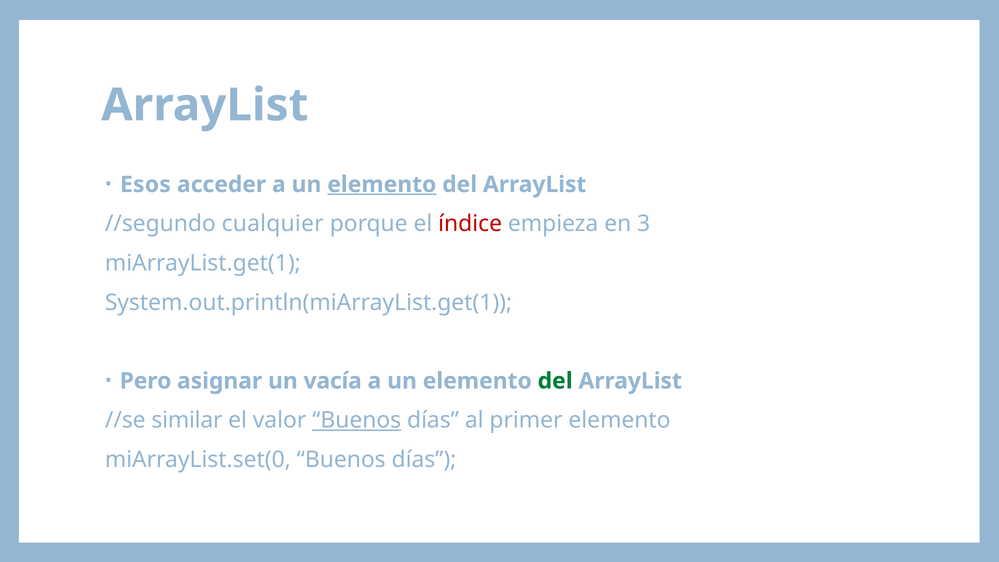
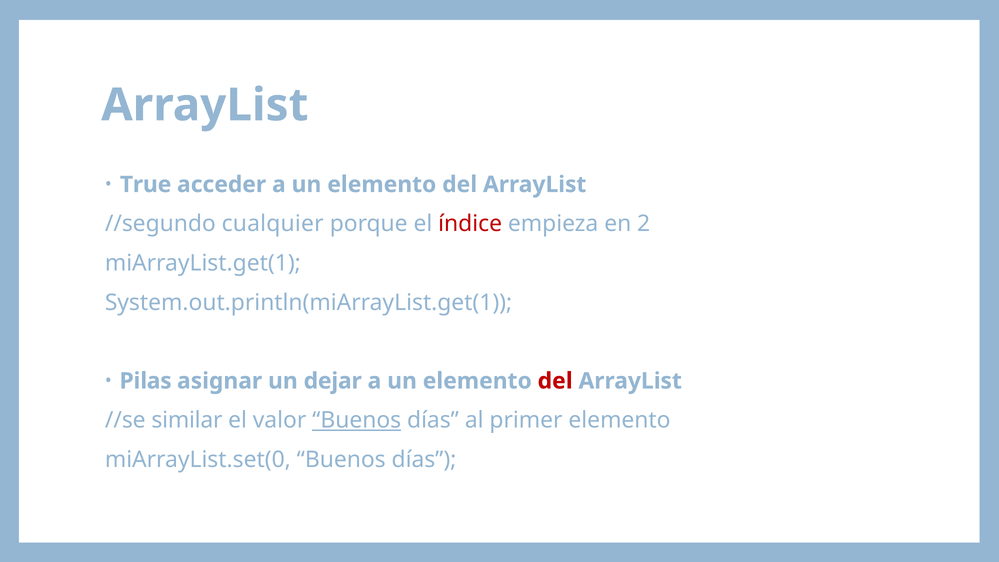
Esos: Esos -> True (146, 185)
elemento underline: present -> none (382, 185)
3: 3 -> 2 (644, 224)
Pero: Pero -> Pilas (146, 381)
vacía: vacía -> dejar (333, 381)
del colour: green -> red (555, 381)
